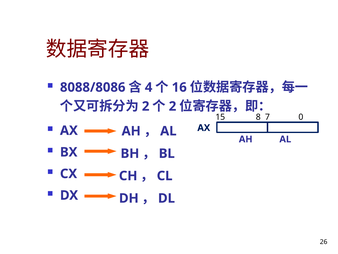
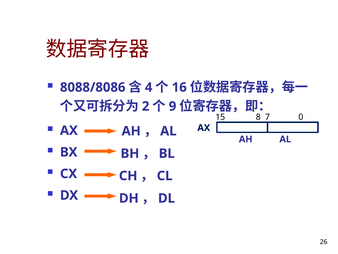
2: 2 -> 9 (173, 106)
